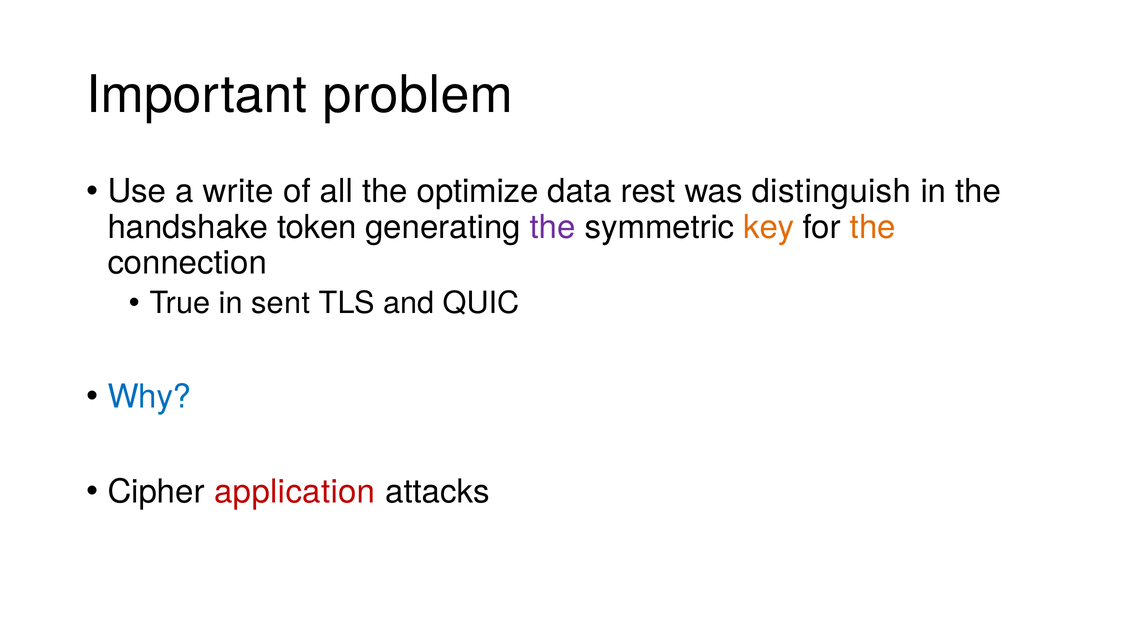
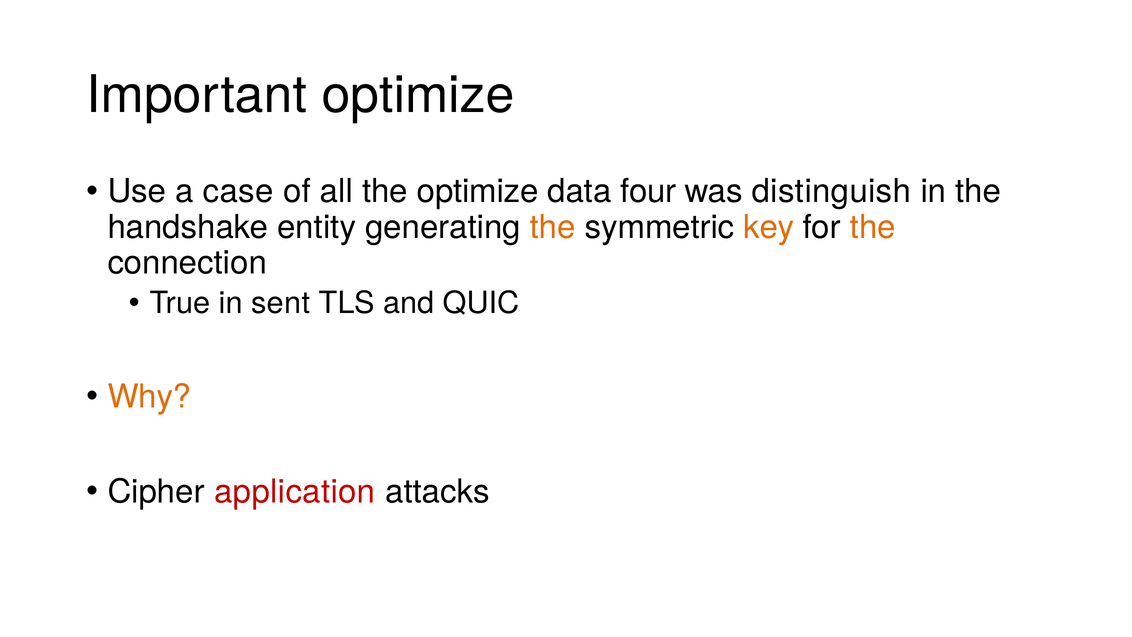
Important problem: problem -> optimize (418, 95)
write: write -> case (238, 191)
rest: rest -> four (648, 191)
token: token -> entity (317, 227)
the colour: purple -> orange (553, 227)
Why colour: blue -> orange (149, 397)
